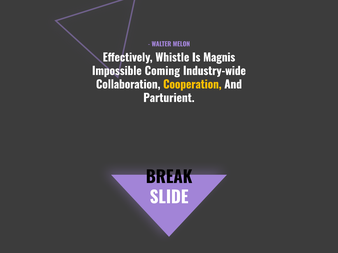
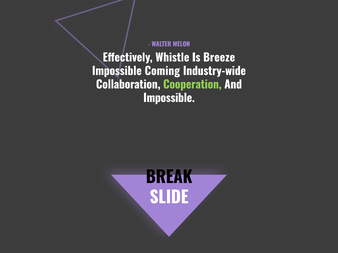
Magnis: Magnis -> Breeze (219, 58)
Cooperation colour: yellow -> light green (192, 85)
Parturient: Parturient -> Impossible (169, 98)
